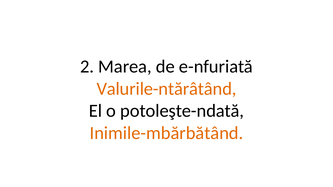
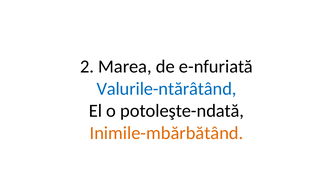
Valurile-ntărâtând colour: orange -> blue (167, 89)
